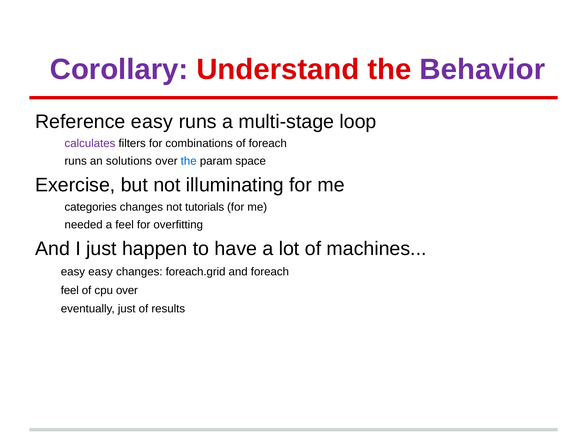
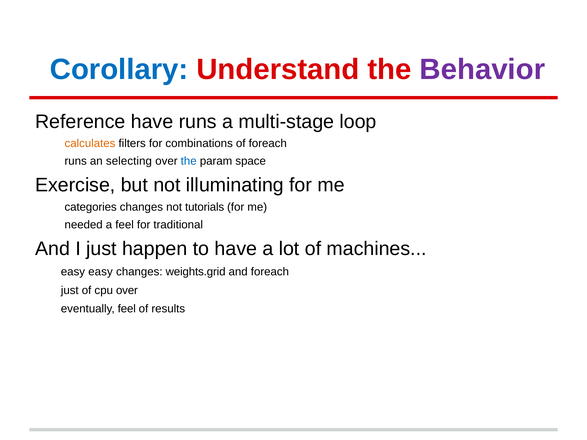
Corollary colour: purple -> blue (119, 70)
Reference easy: easy -> have (152, 122)
calculates colour: purple -> orange (90, 144)
solutions: solutions -> selecting (129, 161)
overfitting: overfitting -> traditional (178, 225)
foreach.grid: foreach.grid -> weights.grid (196, 272)
feel: feel -> just (70, 290)
eventually just: just -> feel (127, 309)
